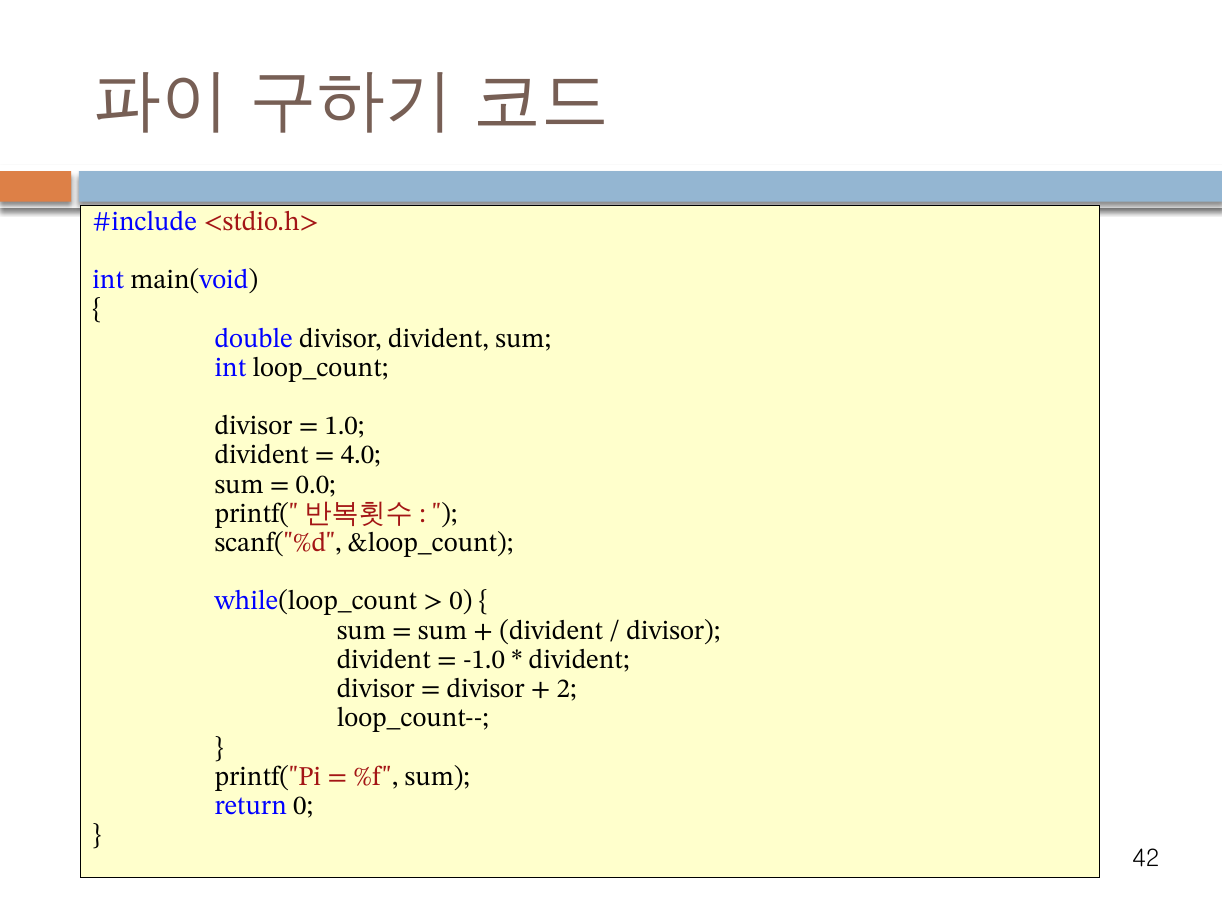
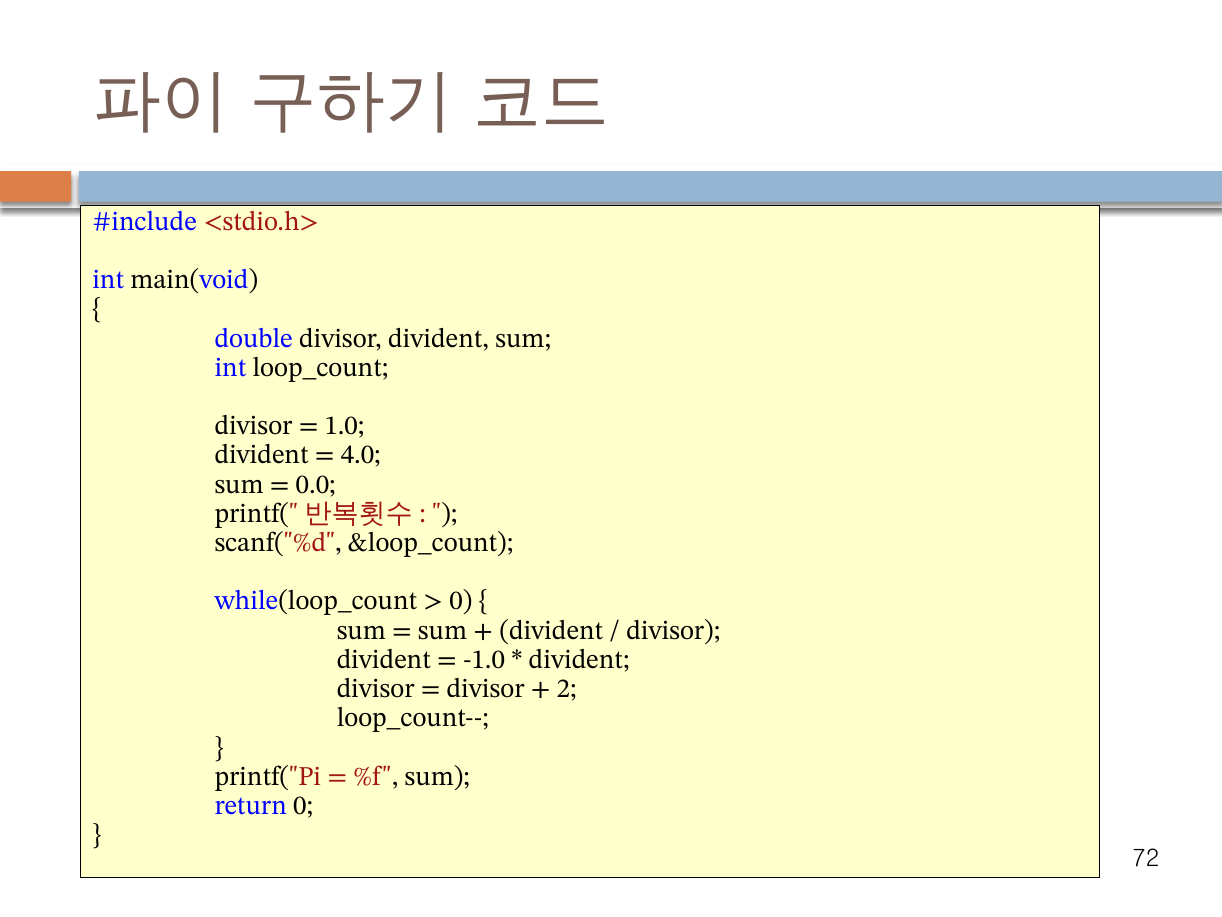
42: 42 -> 72 (1146, 858)
